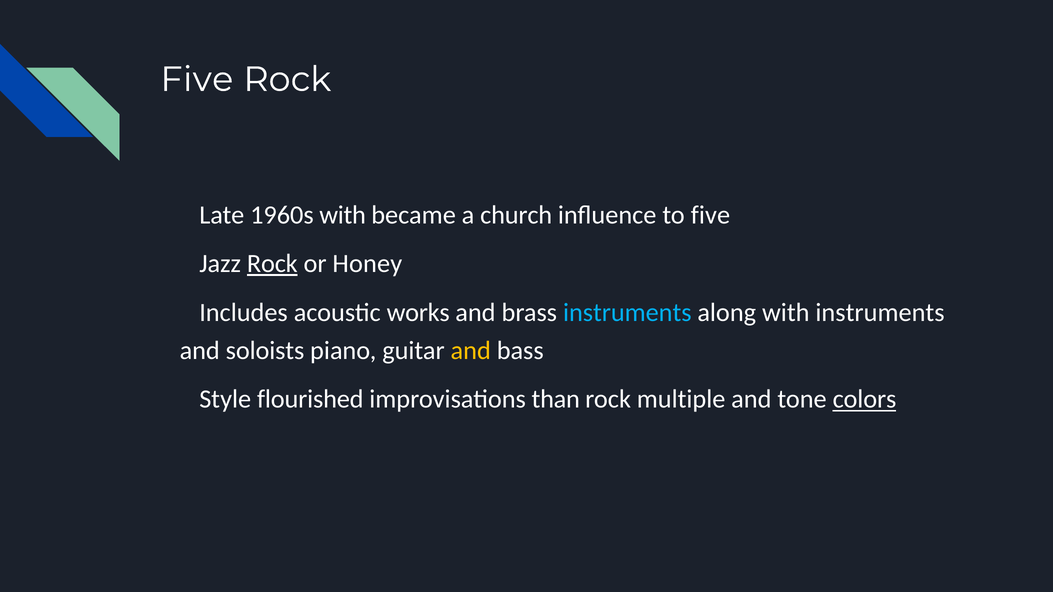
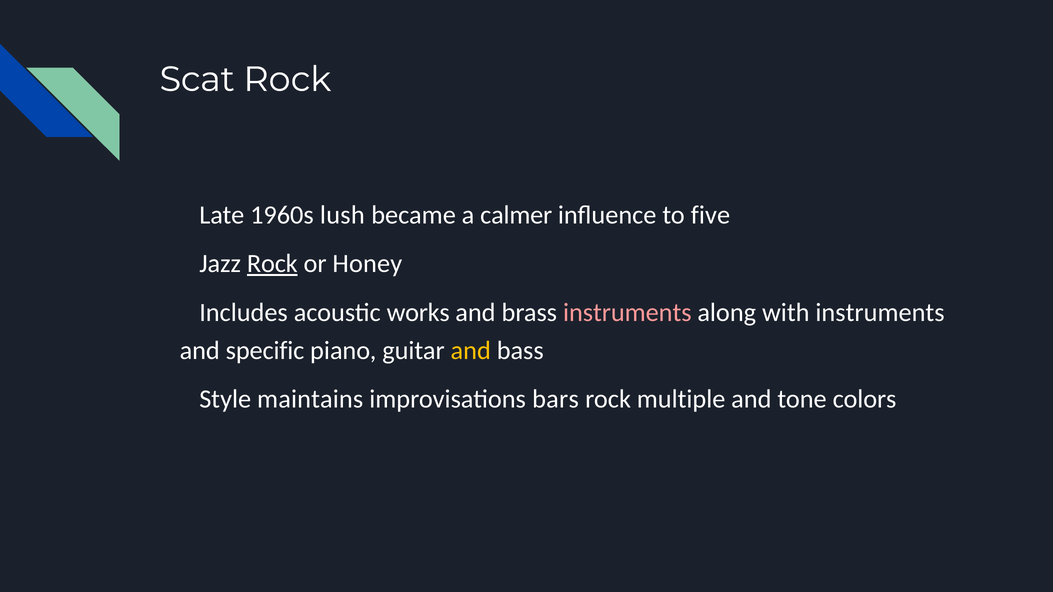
Five: Five -> Scat (197, 79)
1960s with: with -> lush (342, 215)
church: church -> calmer (516, 215)
instruments colour: light blue -> pink (627, 313)
soloists: soloists -> specific (265, 351)
flourished: flourished -> maintains (310, 399)
than: than -> bars (555, 399)
colors underline: present -> none (864, 399)
